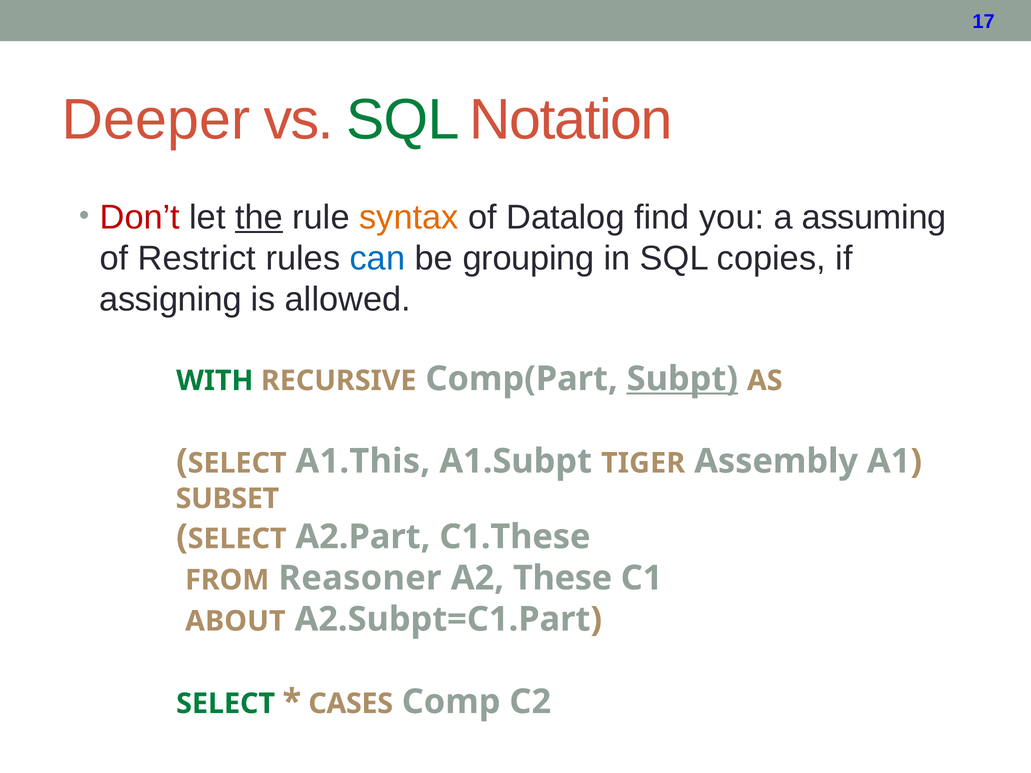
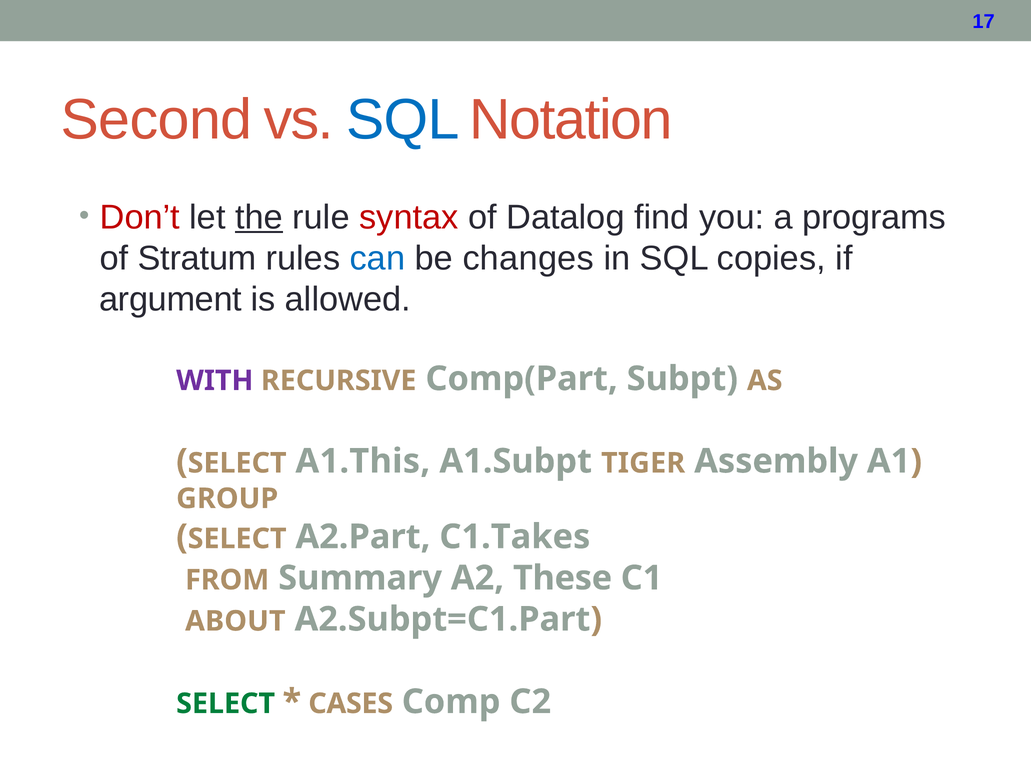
Deeper: Deeper -> Second (157, 120)
SQL colour: green -> blue (403, 120)
syntax colour: orange -> red (409, 217)
assuming: assuming -> programs (874, 217)
Restrict: Restrict -> Stratum (197, 259)
grouping: grouping -> changes (528, 259)
assigning: assigning -> argument (171, 300)
WITH colour: green -> purple (215, 381)
Subpt underline: present -> none (682, 379)
SUBSET: SUBSET -> GROUP (227, 499)
C1.These: C1.These -> C1.Takes (515, 537)
Reasoner: Reasoner -> Summary (360, 578)
